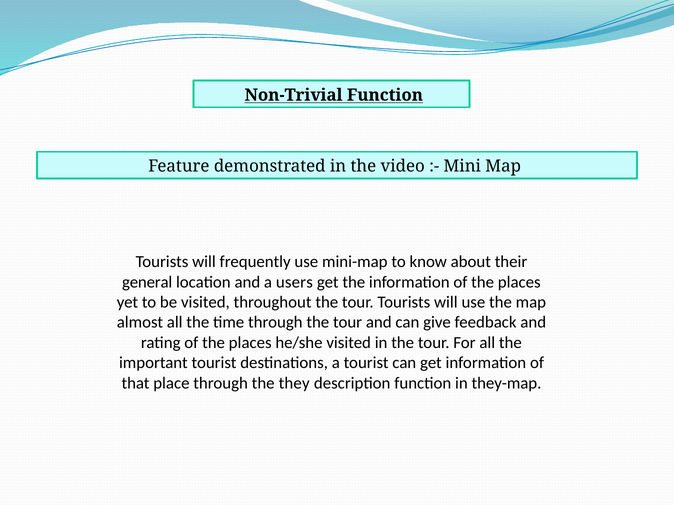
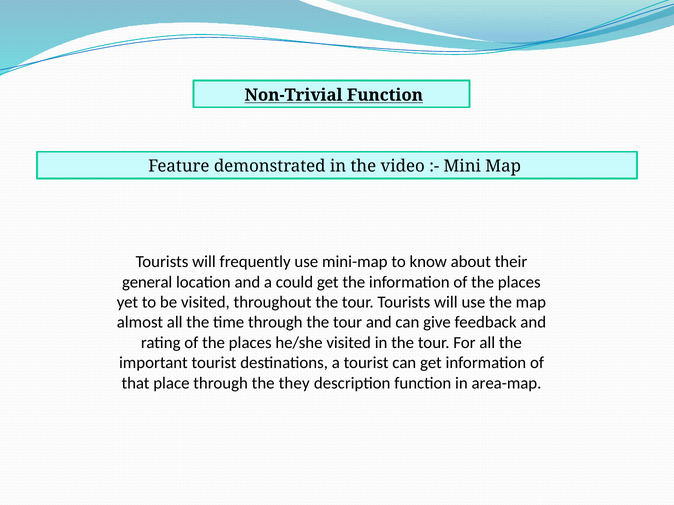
users: users -> could (294, 282)
they-map: they-map -> area-map (506, 383)
